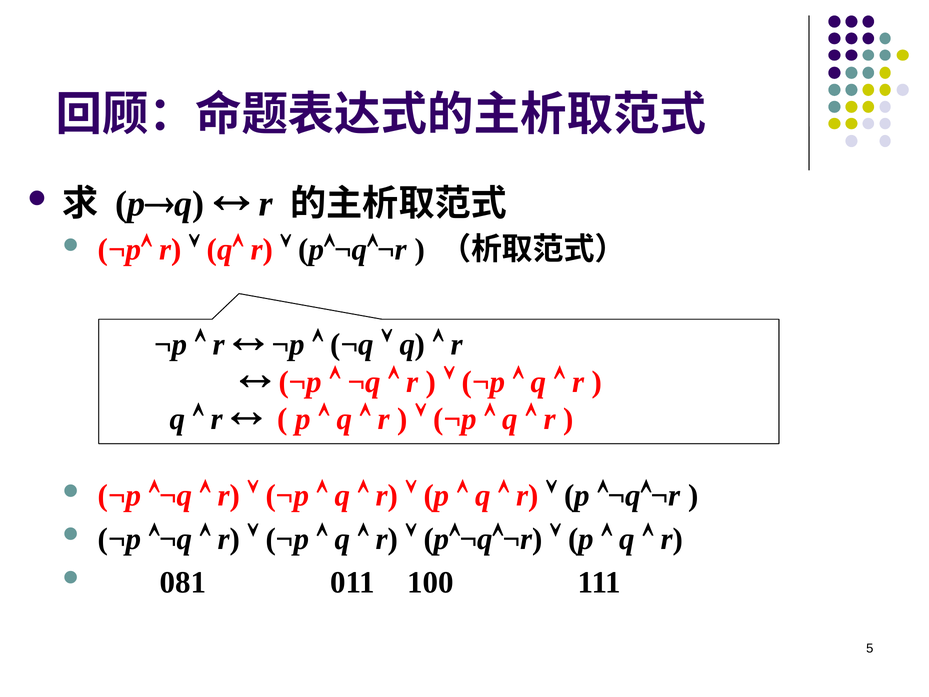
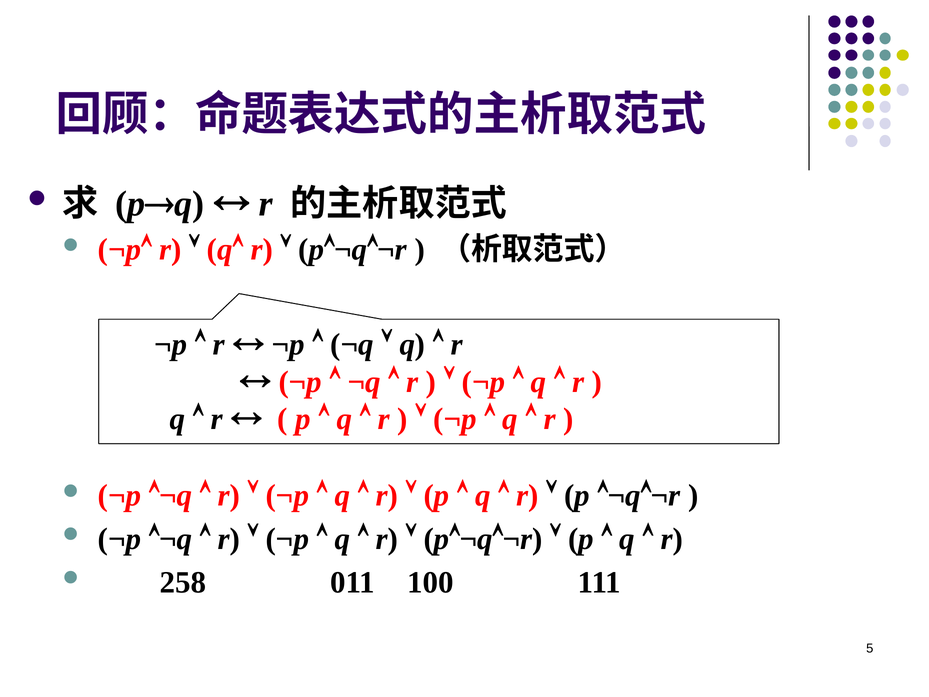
081: 081 -> 258 (183, 582)
